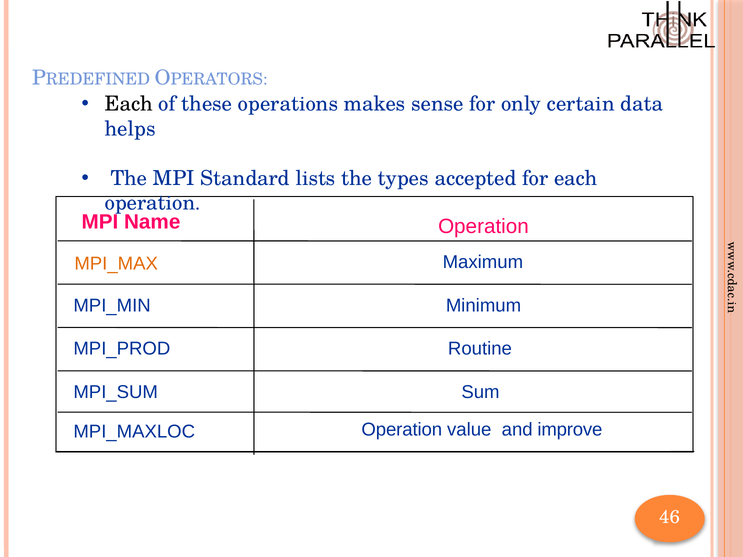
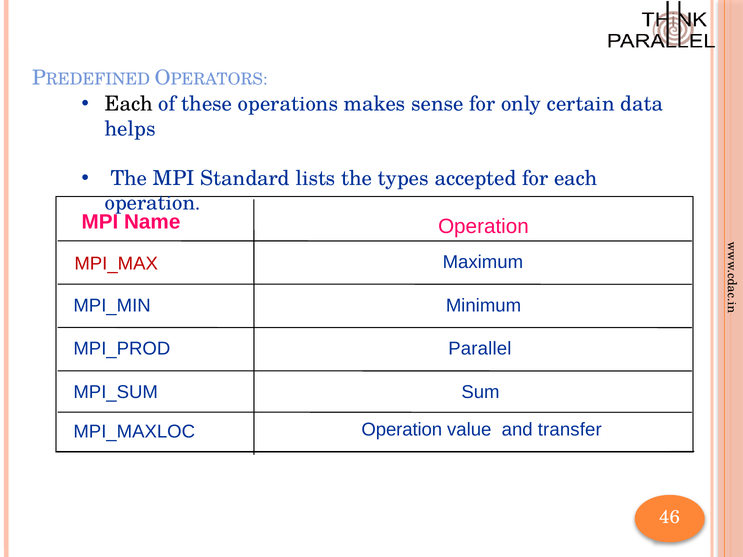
MPI_MAX colour: orange -> red (116, 264)
Routine: Routine -> Parallel (480, 349)
improve: improve -> transfer (570, 430)
